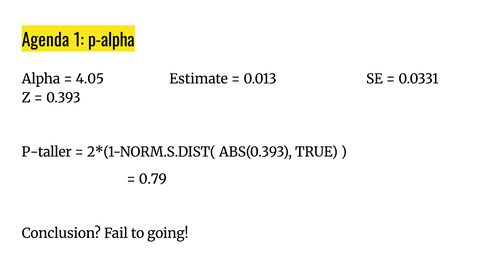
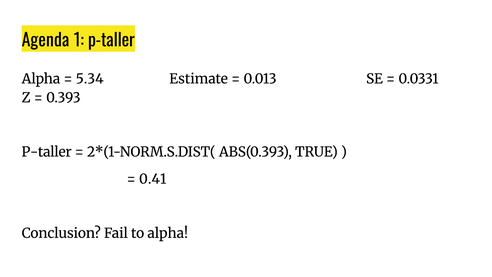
1 p-alpha: p-alpha -> p-taller (111, 41)
4.05: 4.05 -> 5.34 (90, 79)
0.79: 0.79 -> 0.41 (153, 179)
to going: going -> alpha (168, 233)
